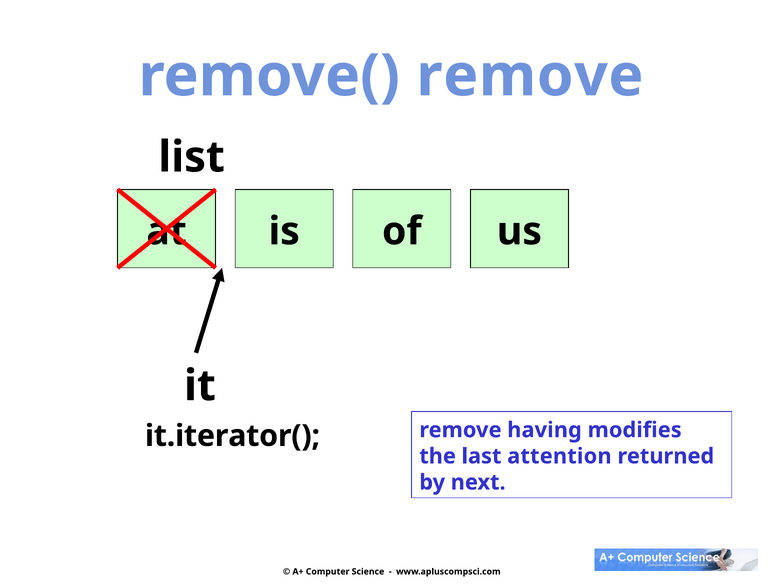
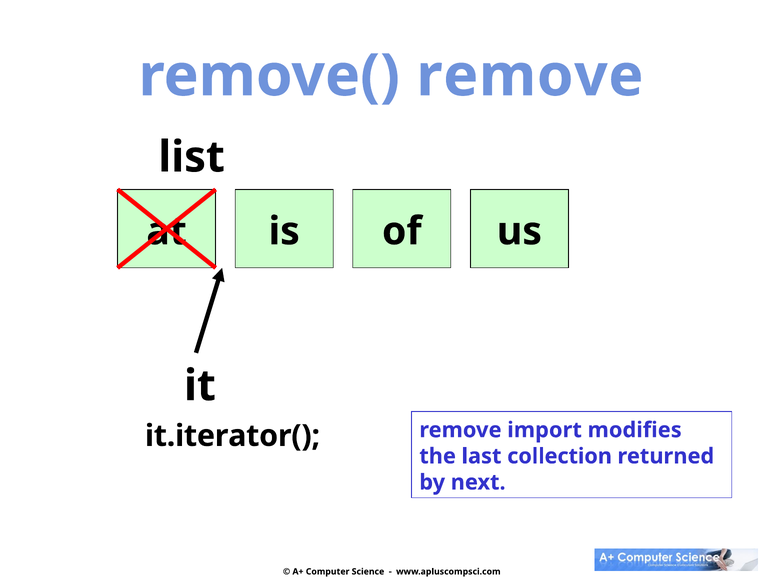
having: having -> import (545, 430)
attention: attention -> collection (560, 456)
